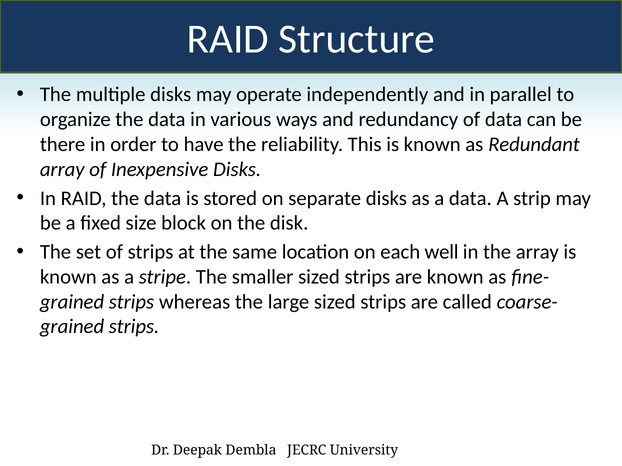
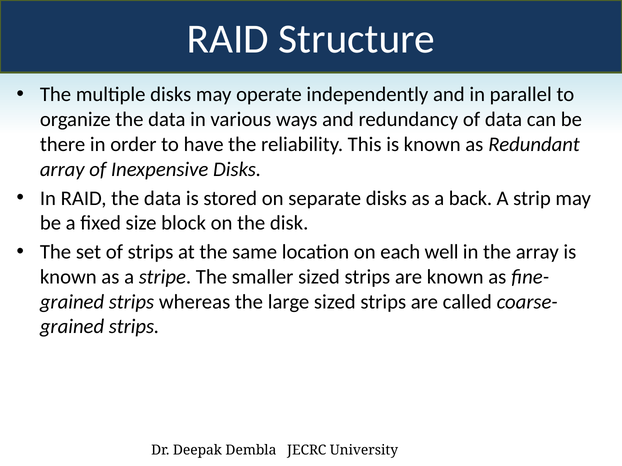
a data: data -> back (470, 198)
